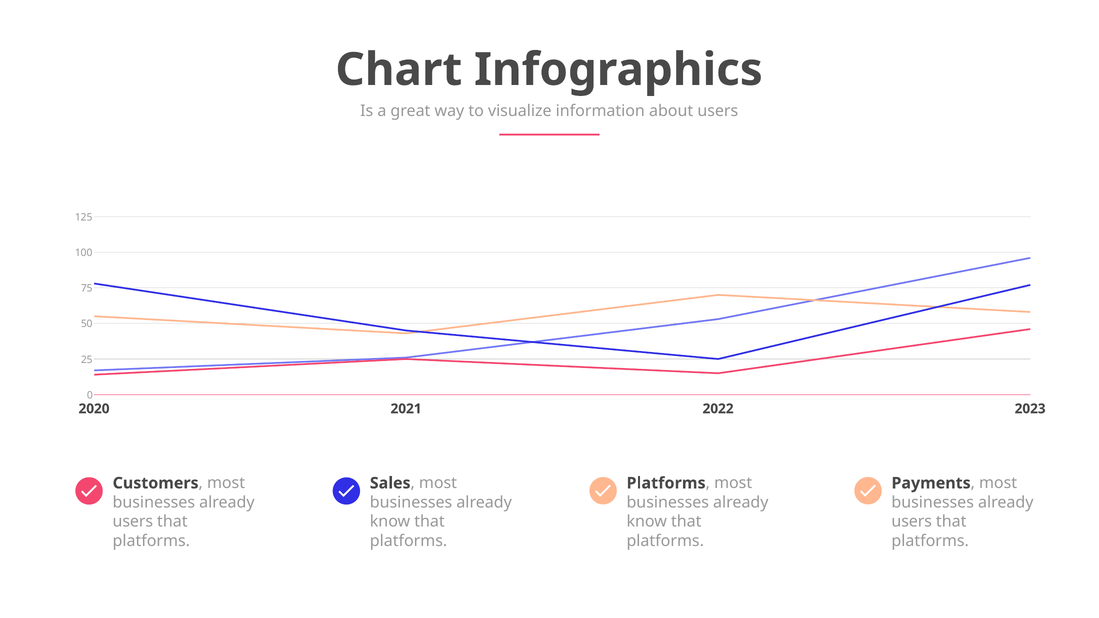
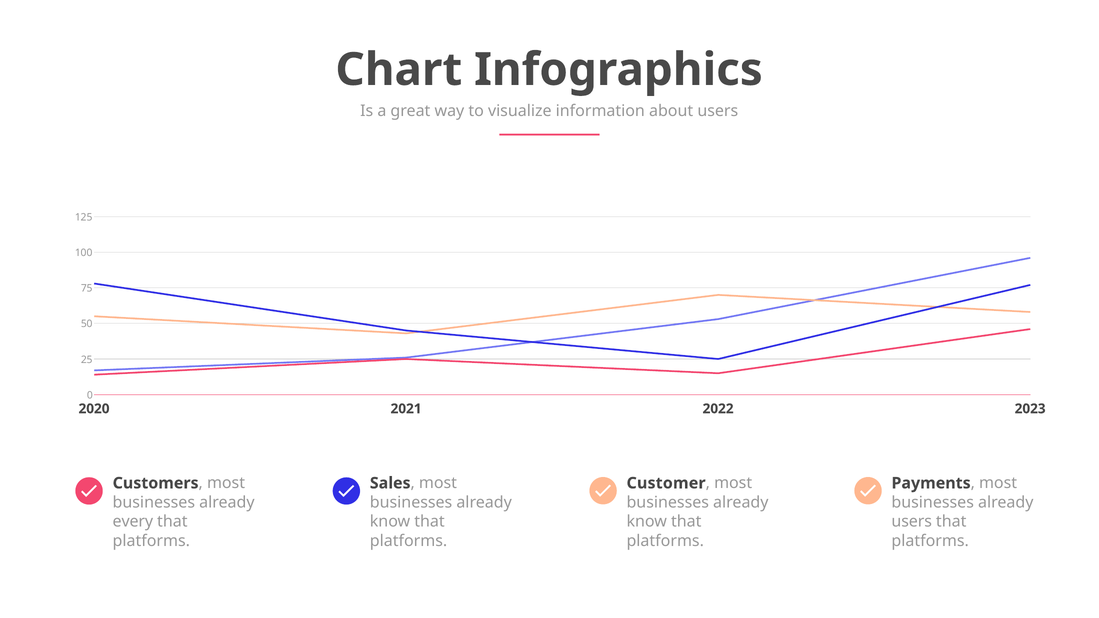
Platforms: Platforms -> Customer (666, 483)
users: users -> every (133, 522)
